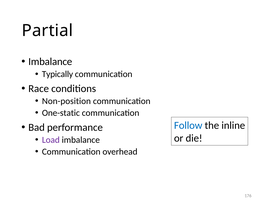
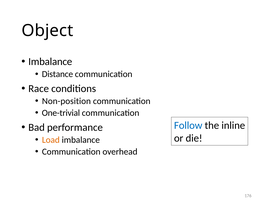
Partial: Partial -> Object (47, 31)
Typically: Typically -> Distance (57, 74)
One-static: One-static -> One-trivial (61, 113)
Load colour: purple -> orange (51, 140)
